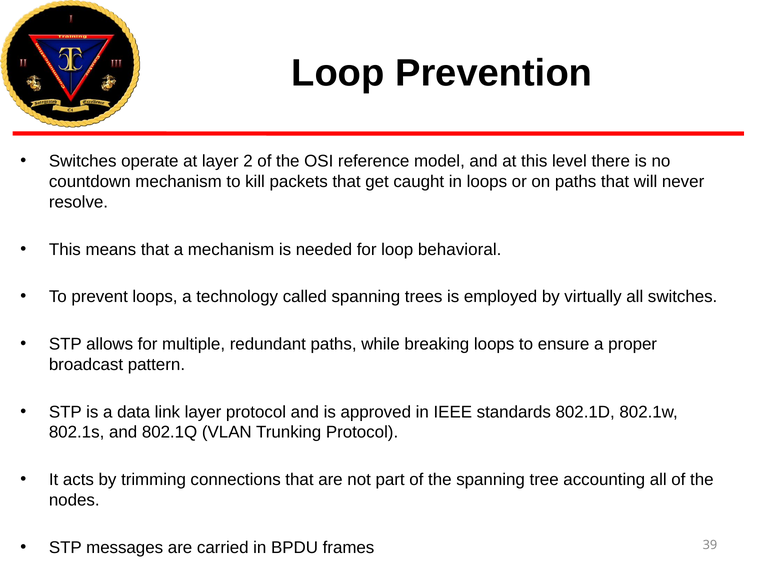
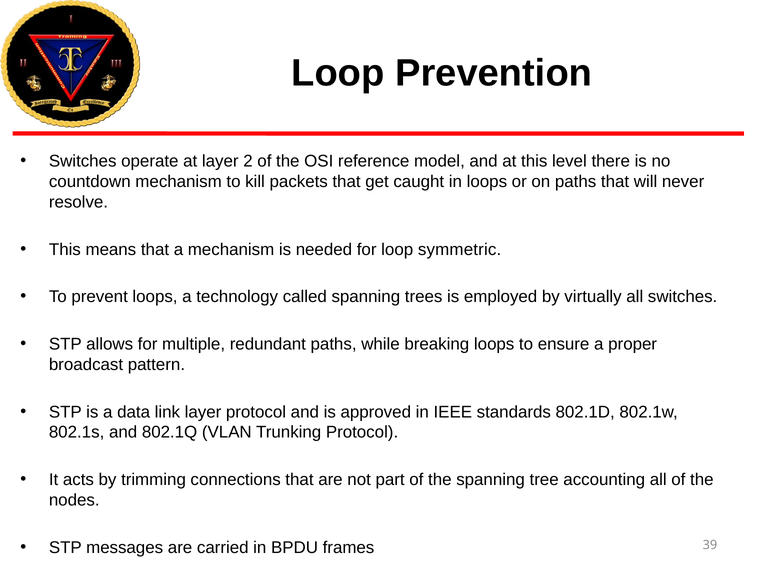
behavioral: behavioral -> symmetric (460, 250)
